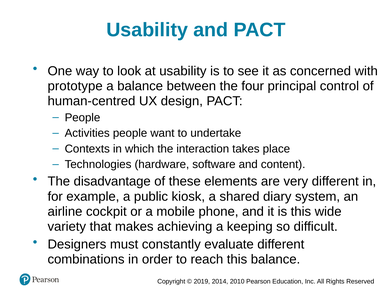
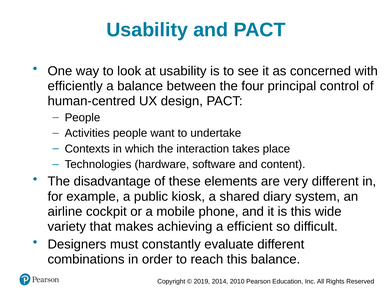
prototype: prototype -> efficiently (75, 86)
keeping: keeping -> efficient (250, 227)
